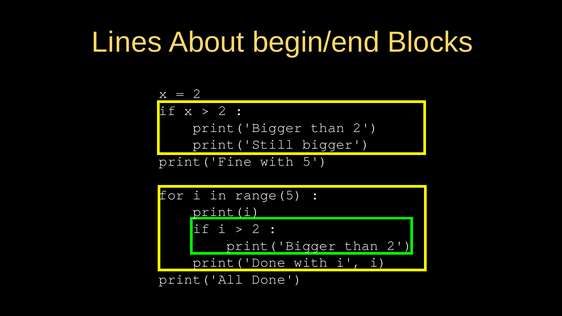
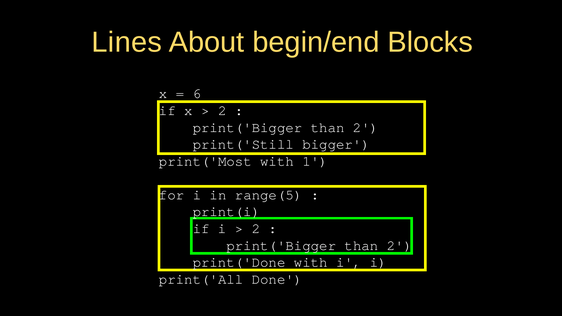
2: 2 -> 6 (197, 94)
print('Fine: print('Fine -> print('Most (205, 161)
5: 5 -> 1 (315, 161)
